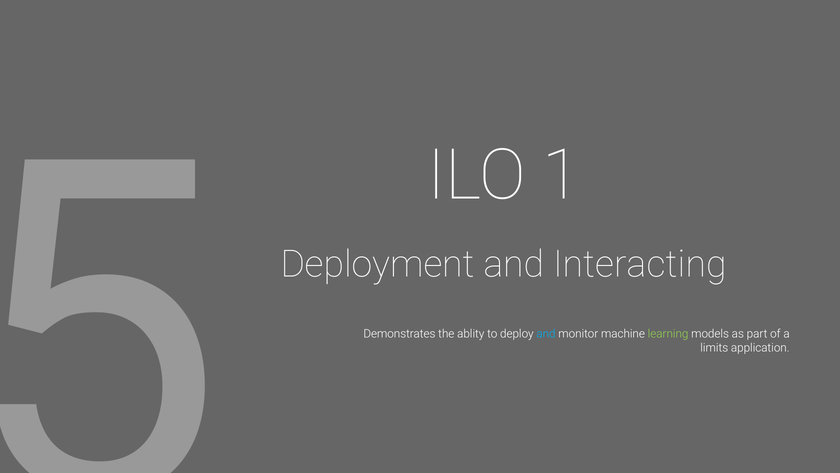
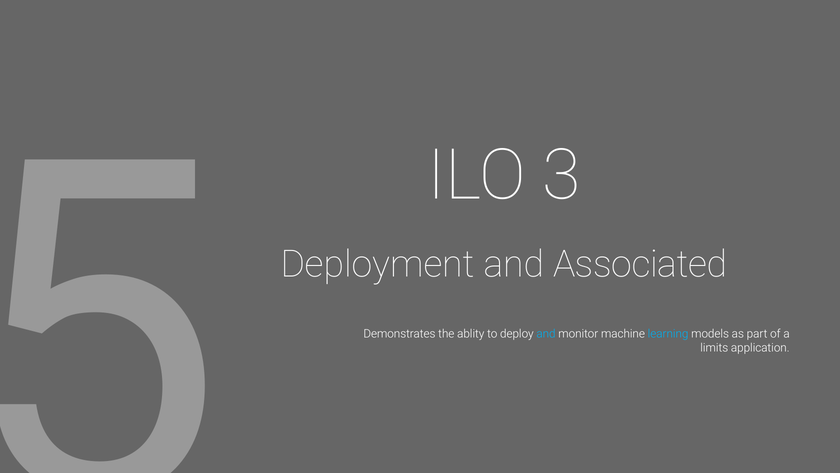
1: 1 -> 3 (562, 175)
Interacting: Interacting -> Associated (640, 264)
learning colour: light green -> light blue (668, 333)
